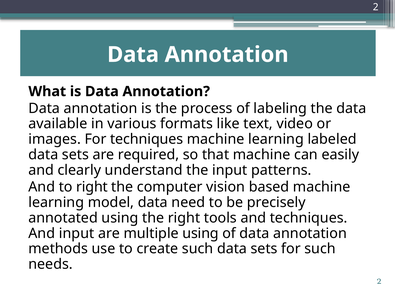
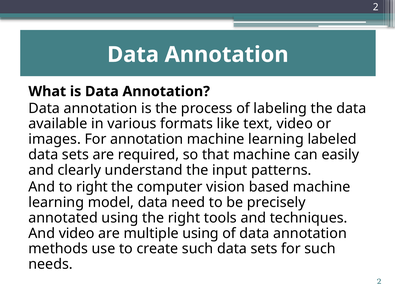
For techniques: techniques -> annotation (147, 139)
And input: input -> video (77, 233)
